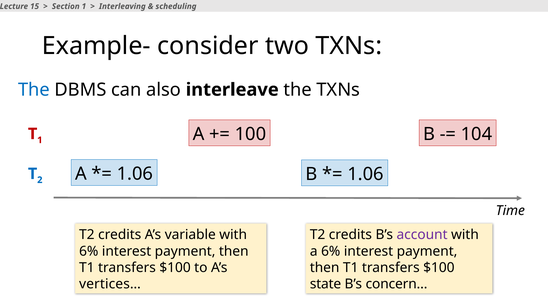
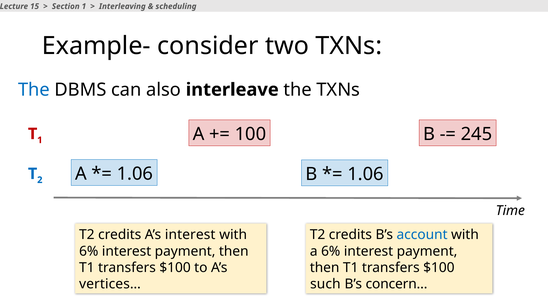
104: 104 -> 245 (476, 134)
A’s variable: variable -> interest (190, 235)
account colour: purple -> blue (422, 235)
state: state -> such (325, 284)
